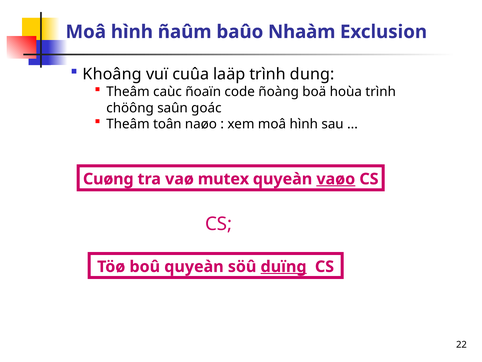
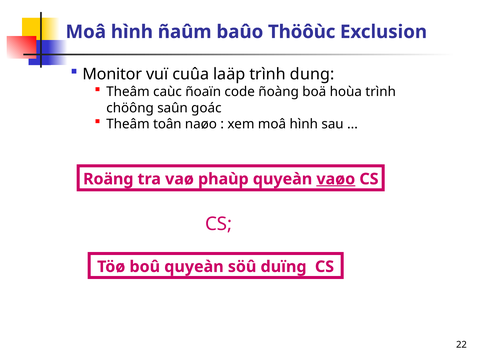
Nhaàm: Nhaàm -> Thöôùc (302, 32)
Khoâng: Khoâng -> Monitor (112, 74)
Cuøng: Cuøng -> Roäng (108, 179)
mutex: mutex -> phaùp (223, 179)
duïng underline: present -> none (284, 266)
